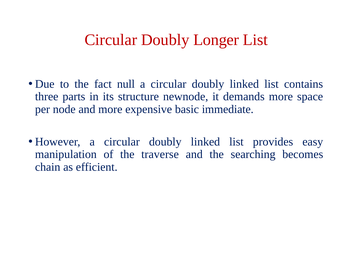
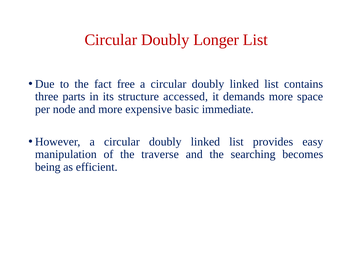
null: null -> free (126, 84)
newnode: newnode -> accessed (186, 97)
chain: chain -> being (48, 167)
